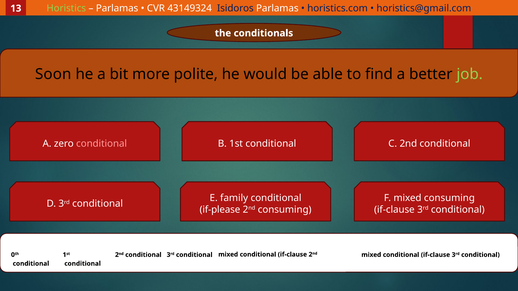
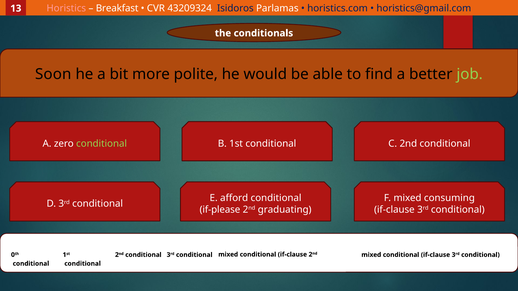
Horistics colour: light green -> pink (66, 8)
Parlamas: Parlamas -> Breakfast (117, 8)
43149324: 43149324 -> 43209324 (190, 8)
conditional colour: pink -> light green (102, 144)
family: family -> afford (234, 198)
2nd consuming: consuming -> graduating (285, 210)
